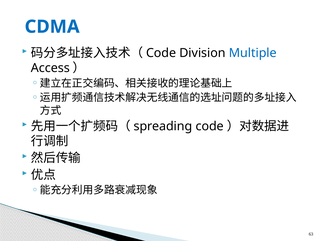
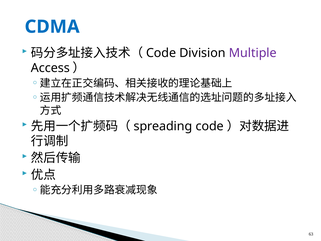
Multiple colour: blue -> purple (253, 53)
